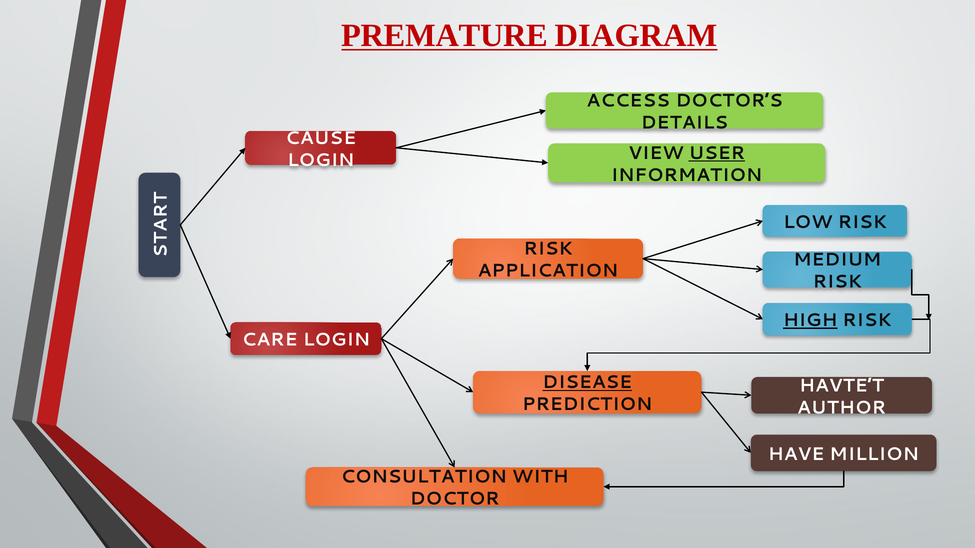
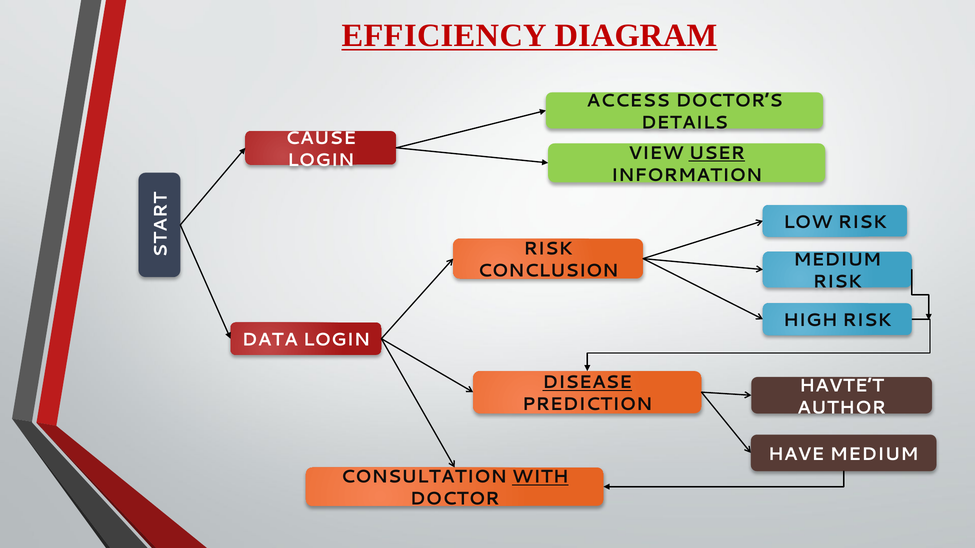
PREMATURE: PREMATURE -> EFFICIENCY (444, 35)
APPLICATION: APPLICATION -> CONCLUSION (548, 271)
HIGH underline: present -> none (810, 321)
CARE: CARE -> DATA (270, 340)
HAVE MILLION: MILLION -> MEDIUM (874, 455)
WITH underline: none -> present (540, 477)
